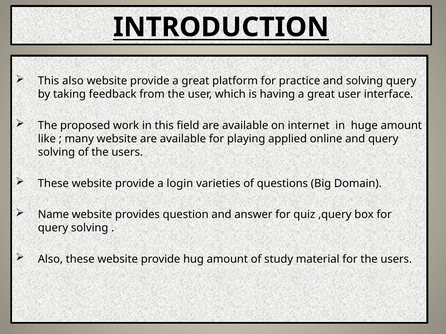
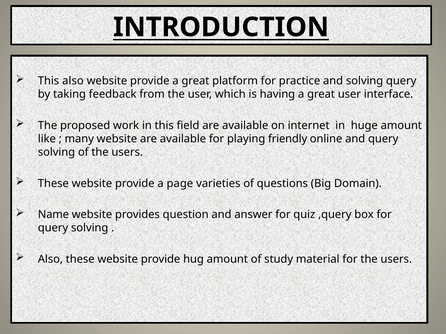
applied: applied -> friendly (288, 139)
login: login -> page (180, 184)
